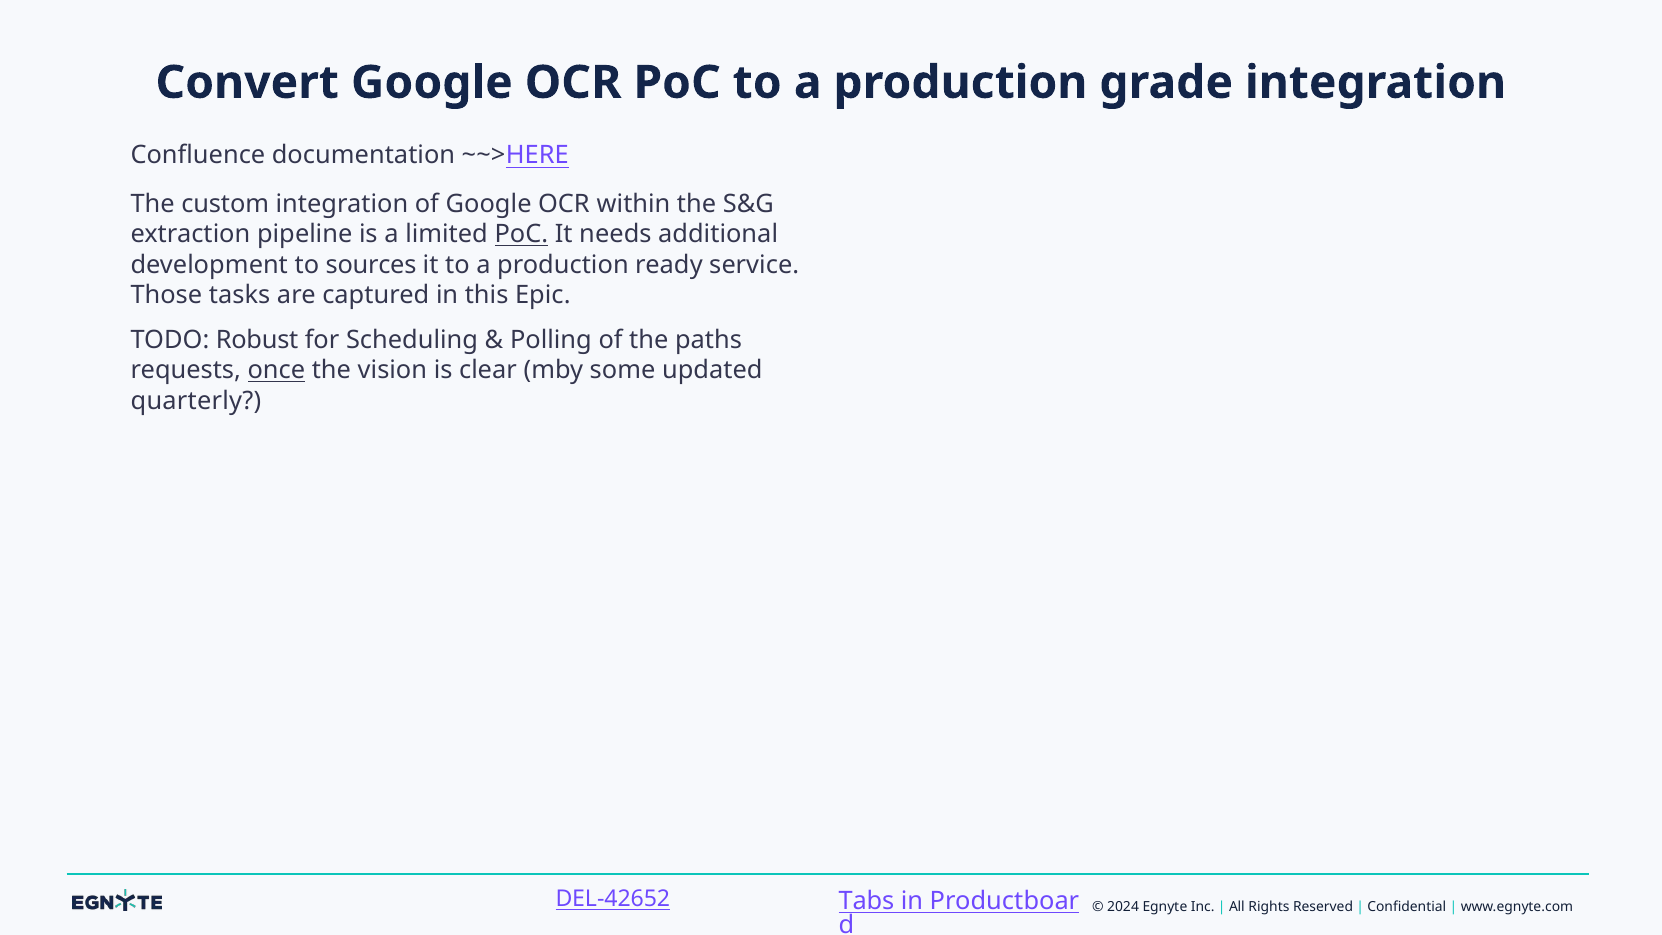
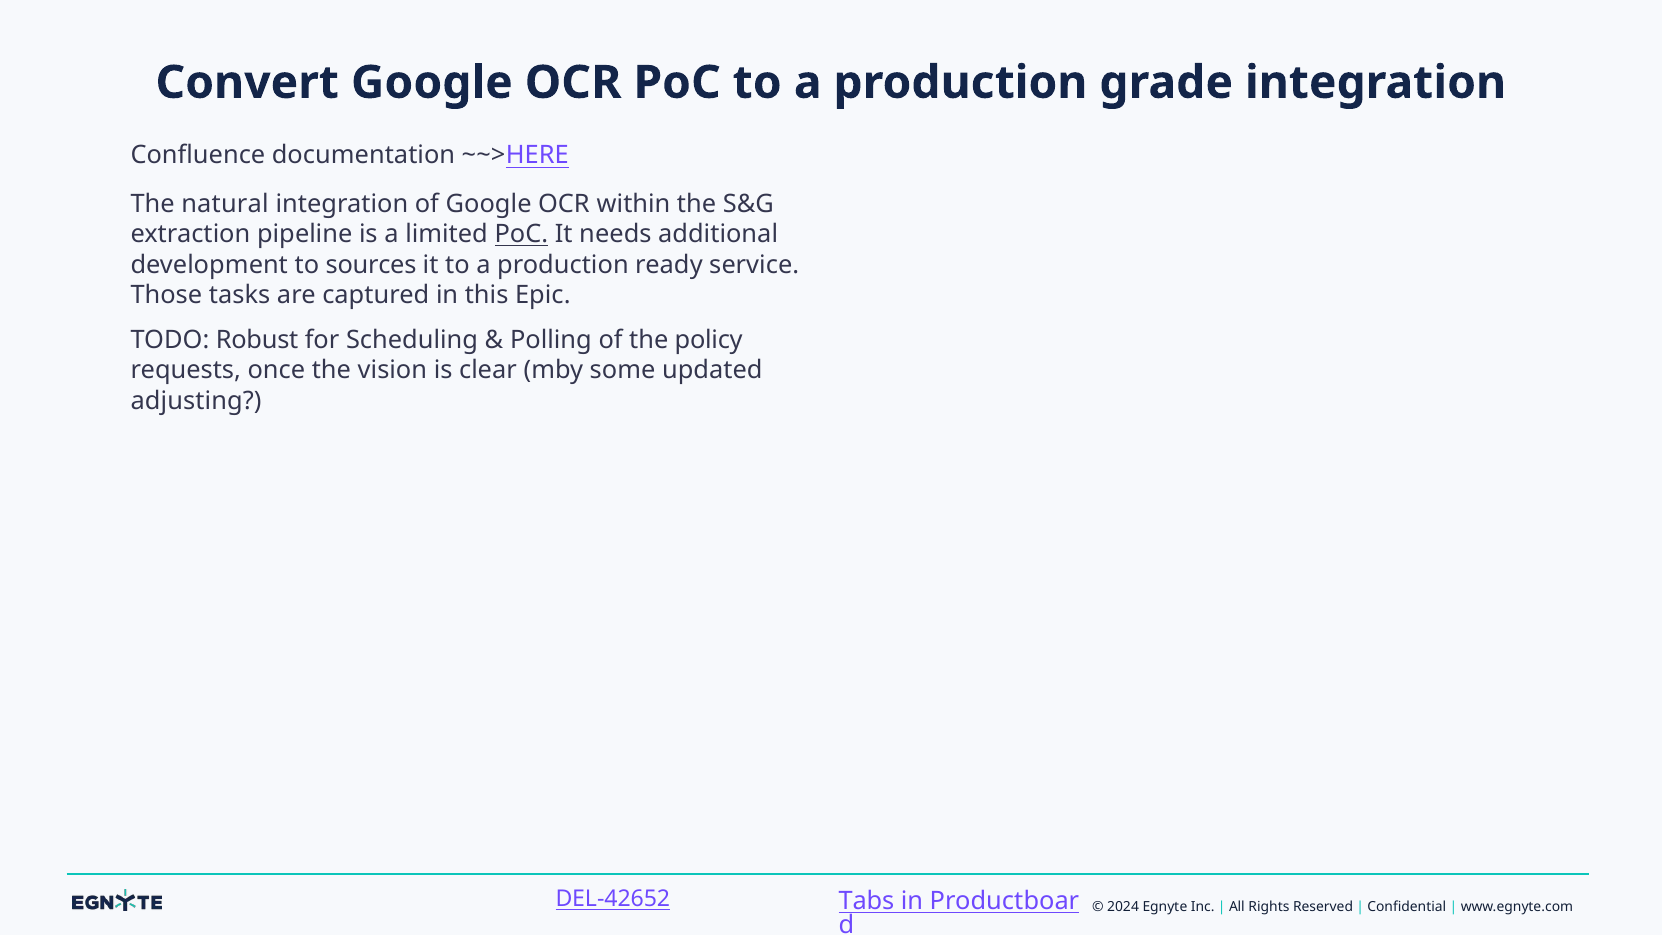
custom: custom -> natural (225, 204)
paths: paths -> policy (709, 340)
once underline: present -> none (276, 370)
quarterly: quarterly -> adjusting (196, 401)
